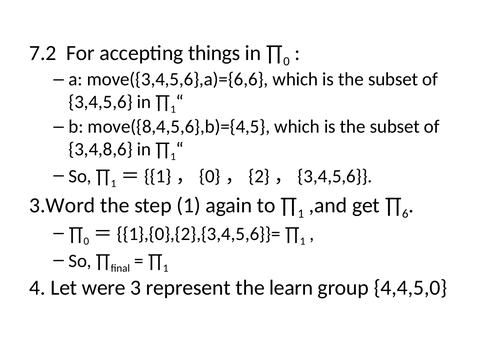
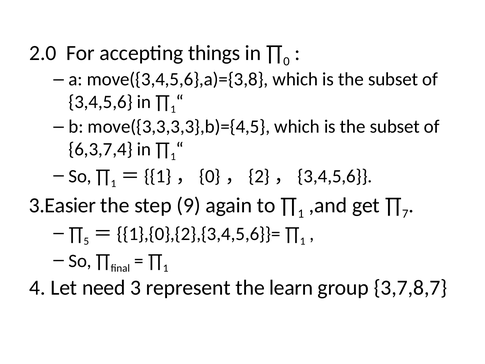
7.2: 7.2 -> 2.0 (43, 53)
move({3,4,5,6},a)={6,6: move({3,4,5,6},a)={6,6 -> move({3,4,5,6},a)={3,8 (178, 79)
move({8,4,5,6},b)={4,5: move({8,4,5,6},b)={4,5 -> move({3,3,3,3},b)={4,5 (179, 127)
3,4,8,6: 3,4,8,6 -> 6,3,7,4 (101, 149)
3.Word: 3.Word -> 3.Easier (62, 205)
step 1: 1 -> 9 (189, 205)
6: 6 -> 7 (405, 214)
0: 0 -> 5 (86, 241)
were: were -> need (104, 288)
4,4,5,0: 4,4,5,0 -> 3,7,8,7 (410, 288)
